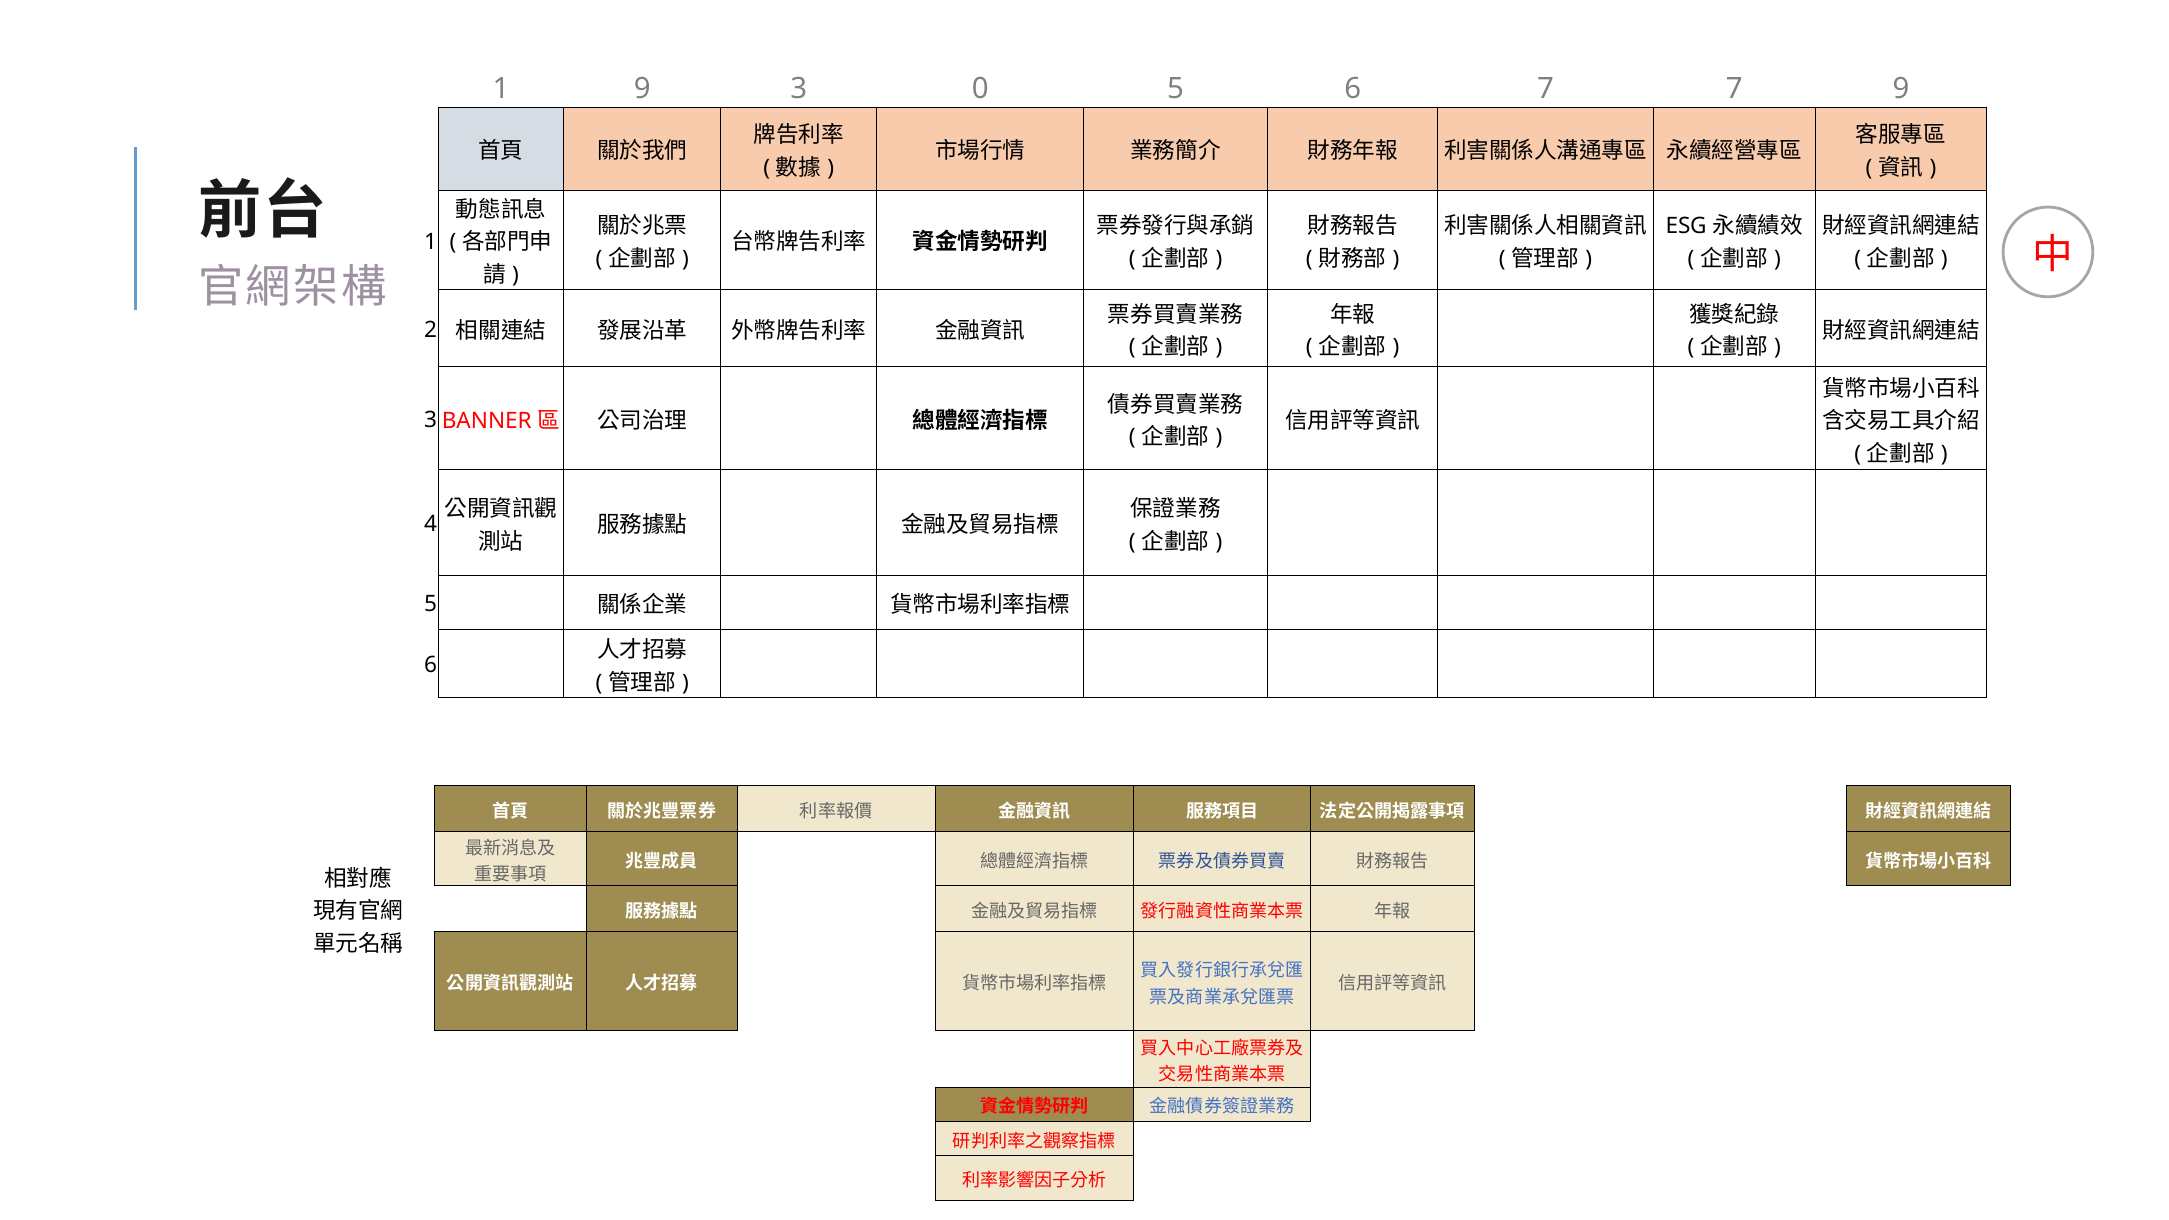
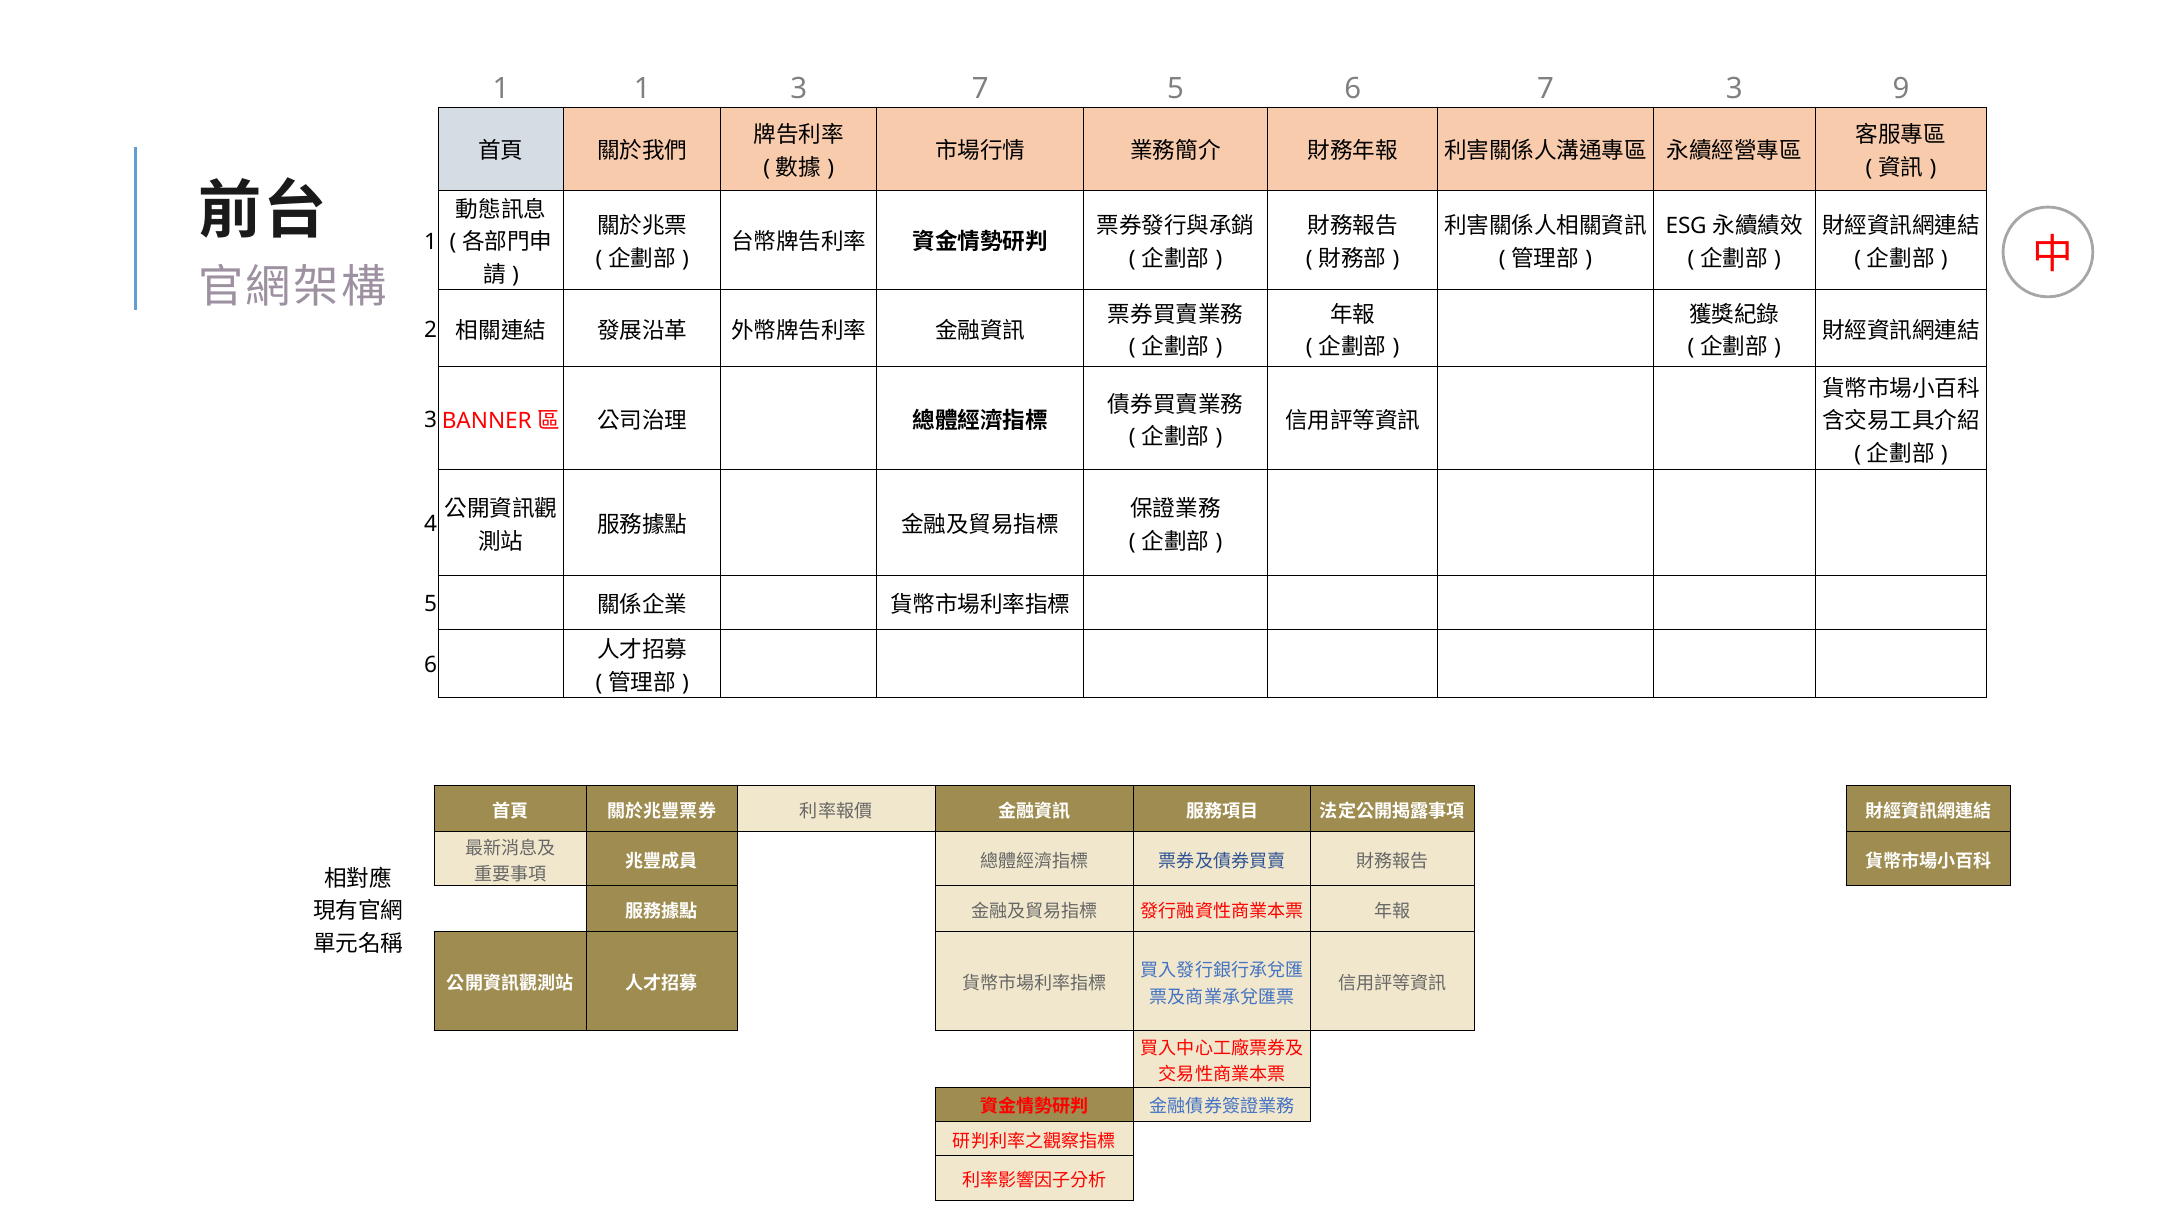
1 9: 9 -> 1 (642, 89)
3 0: 0 -> 7 (980, 89)
7 7: 7 -> 3 (1734, 89)
